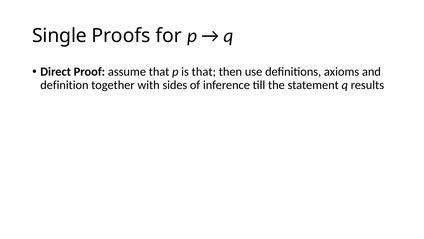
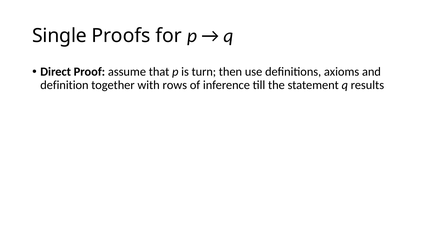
is that: that -> turn (204, 72)
sides: sides -> rows (175, 85)
